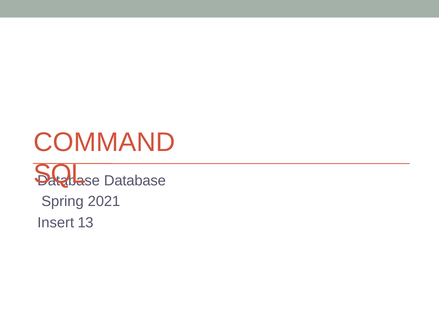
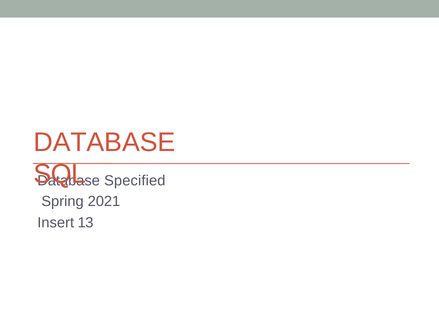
COMMAND: COMMAND -> DATABASE (104, 142)
Database: Database -> Specified (135, 180)
